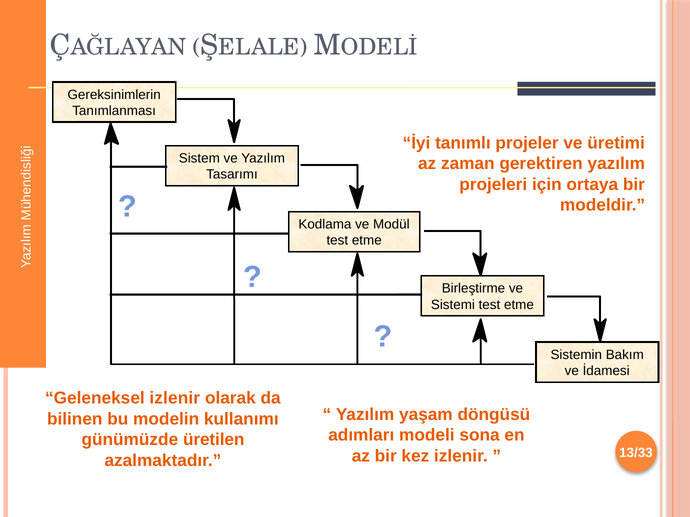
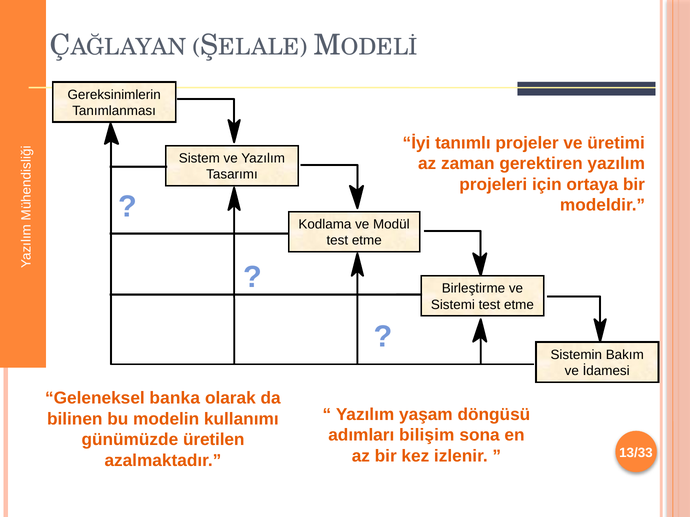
Geleneksel izlenir: izlenir -> banka (175, 399)
modeli: modeli -> bilişim (427, 436)
